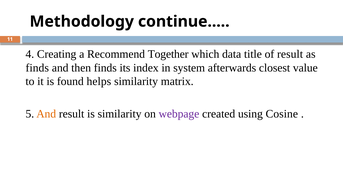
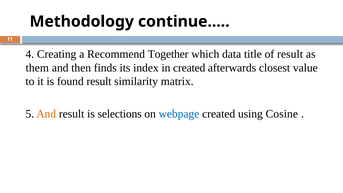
finds: finds -> them (37, 68)
in system: system -> created (189, 68)
found helps: helps -> result (99, 81)
is similarity: similarity -> selections (120, 114)
webpage colour: purple -> blue (179, 114)
